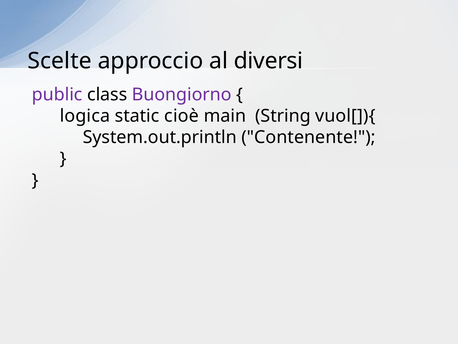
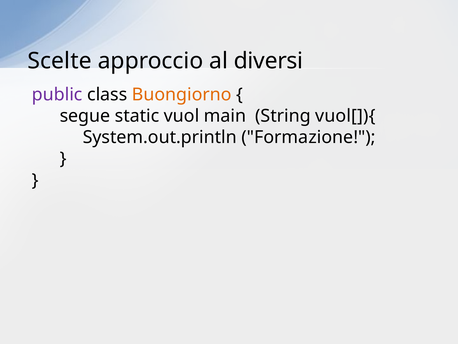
Buongiorno colour: purple -> orange (182, 94)
logica: logica -> segue (85, 116)
cioè: cioè -> vuol (182, 116)
Contenente: Contenente -> Formazione (309, 137)
